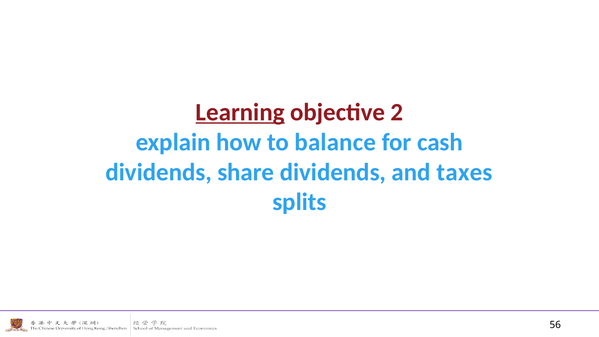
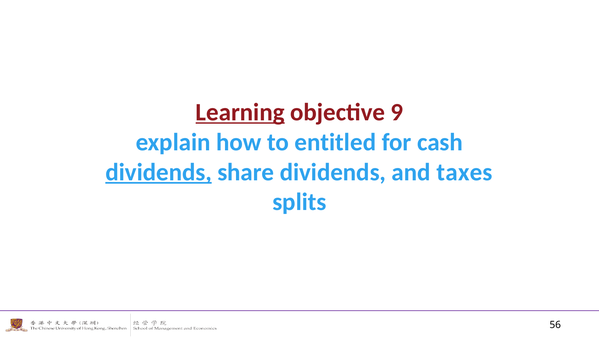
2: 2 -> 9 (397, 112)
balance: balance -> entitled (335, 142)
dividends underline: none -> present (159, 172)
